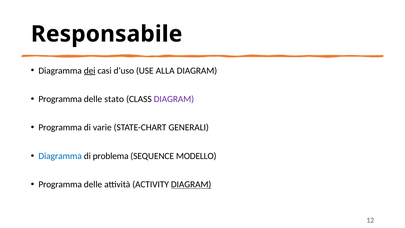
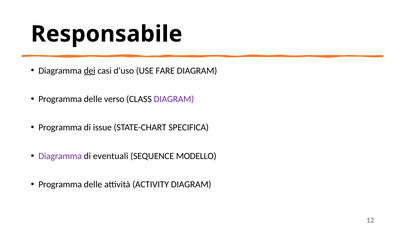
ALLA: ALLA -> FARE (165, 71)
stato: stato -> verso (114, 99)
varie: varie -> issue (102, 127)
GENERALI: GENERALI -> SPECIFICA (189, 127)
Diagramma colour: blue -> purple (60, 156)
problema: problema -> eventuali (111, 156)
DIAGRAM underline: present -> none (191, 184)
